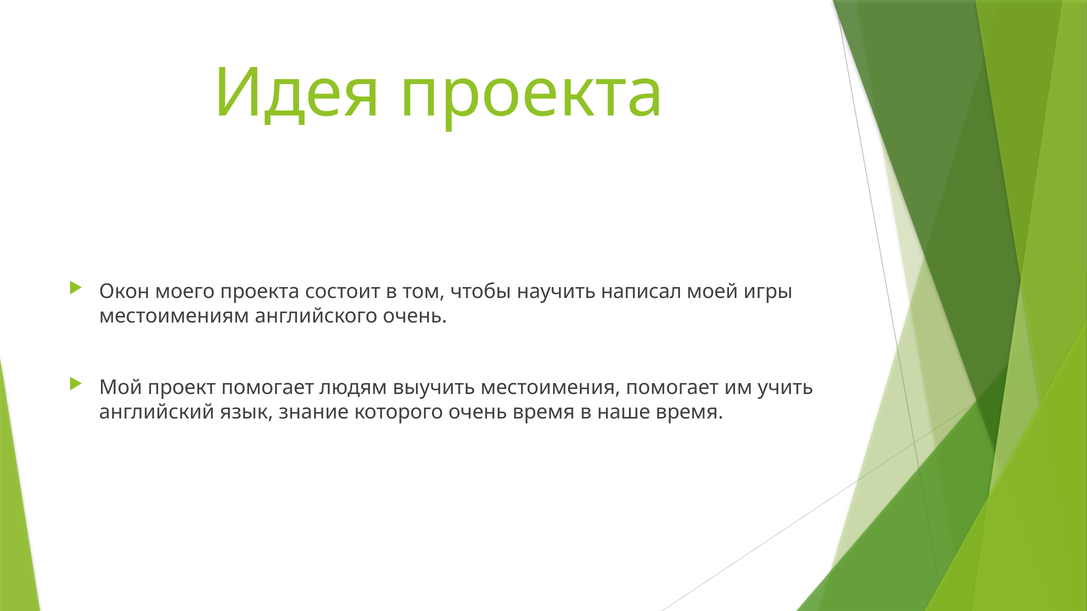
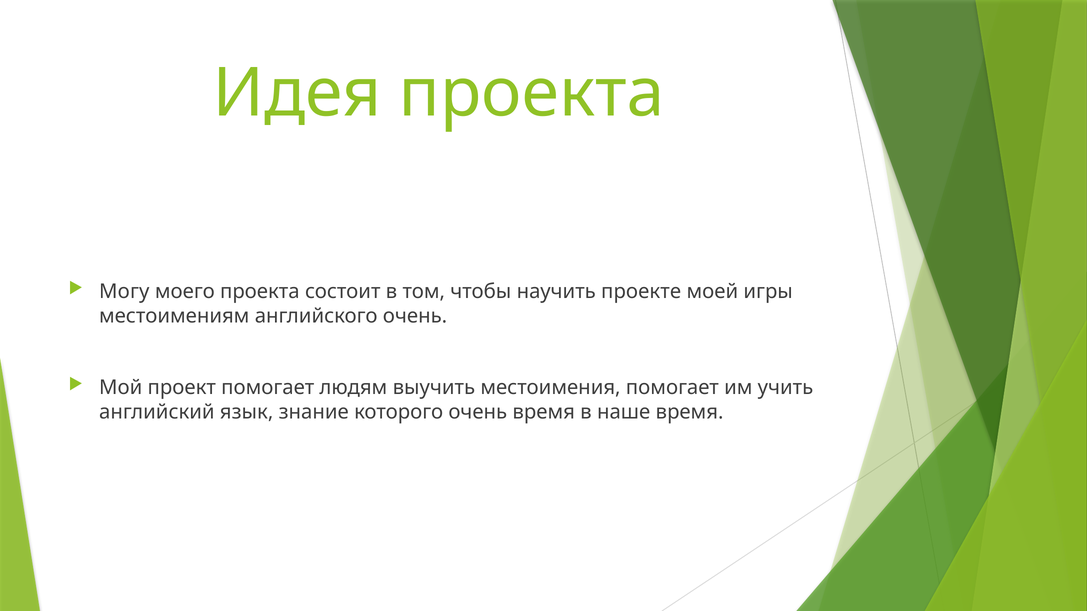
Окон: Окон -> Могу (124, 292)
написал: написал -> проекте (641, 292)
